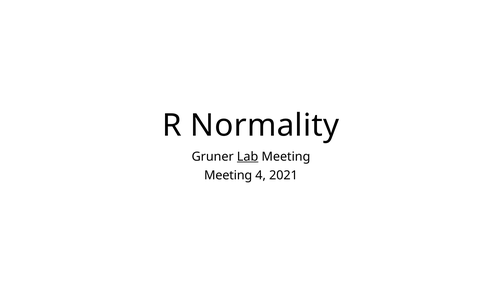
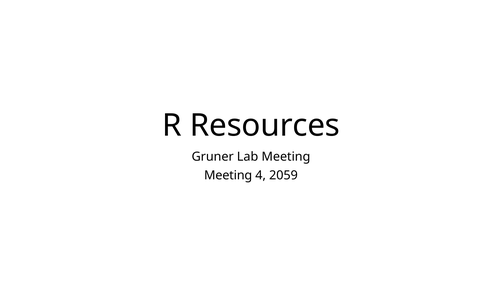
Normality: Normality -> Resources (265, 125)
Lab underline: present -> none (248, 157)
2021: 2021 -> 2059 (283, 176)
